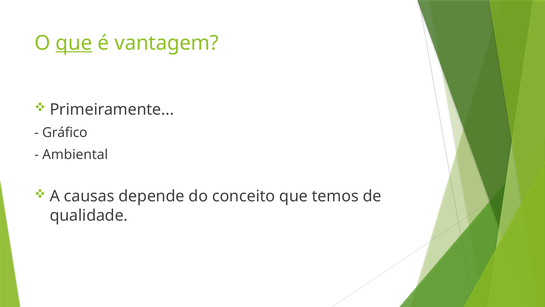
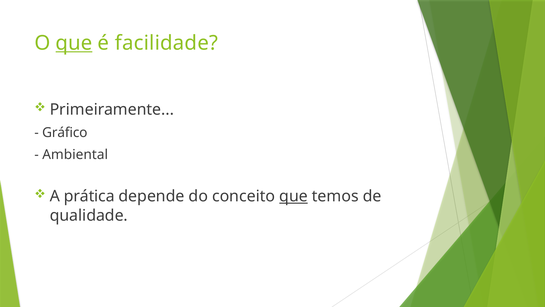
vantagem: vantagem -> facilidade (166, 43)
causas: causas -> prática (89, 196)
que underline: none -> present (294, 196)
